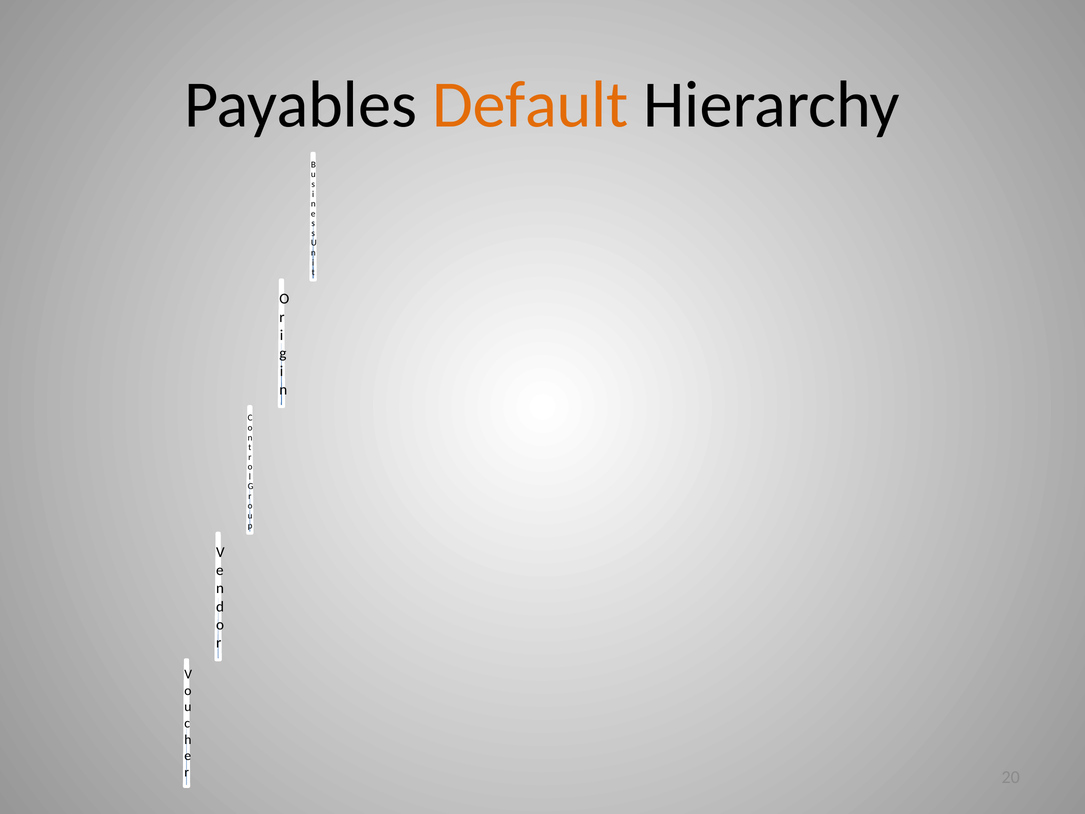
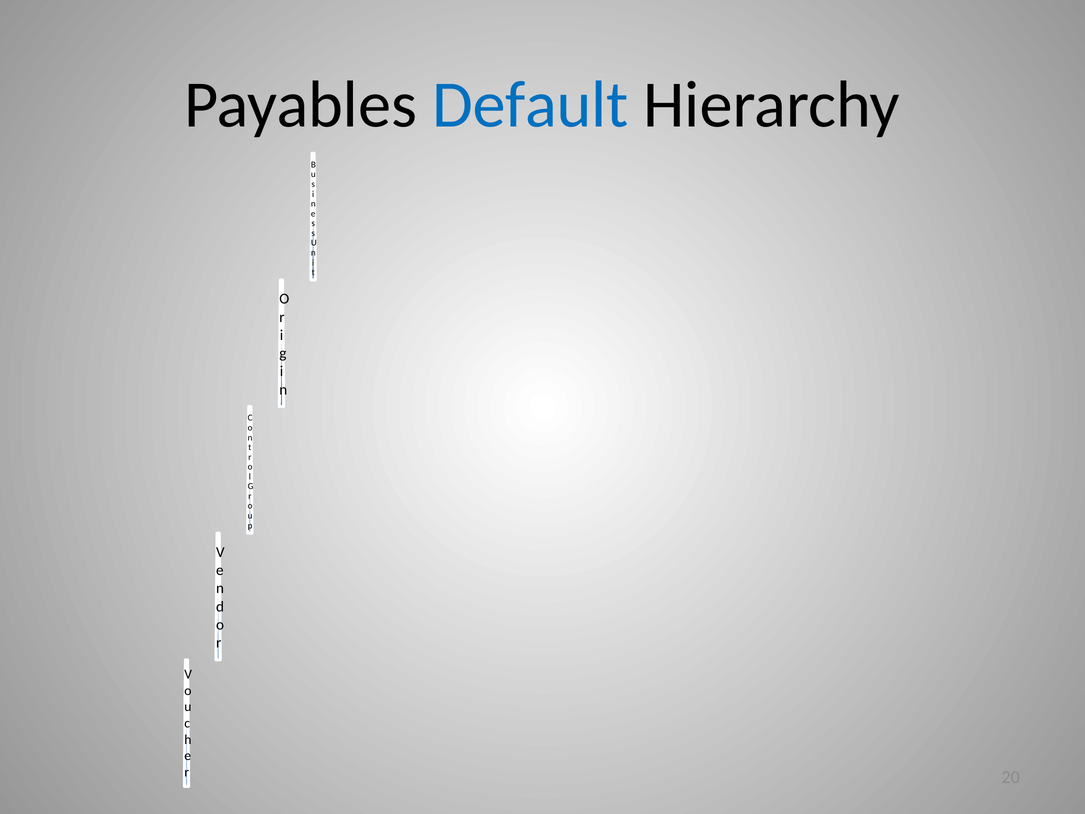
Default colour: orange -> blue (530, 105)
